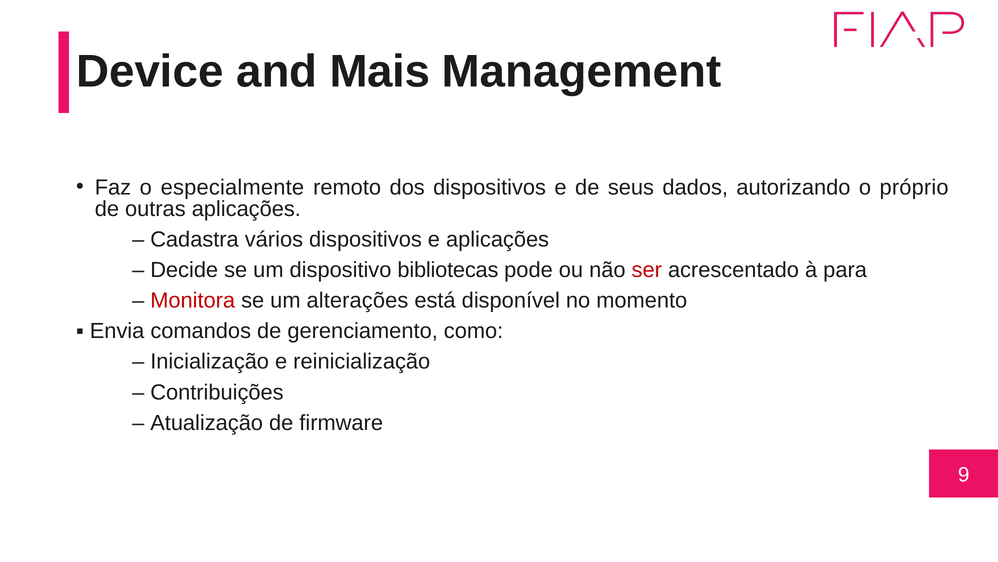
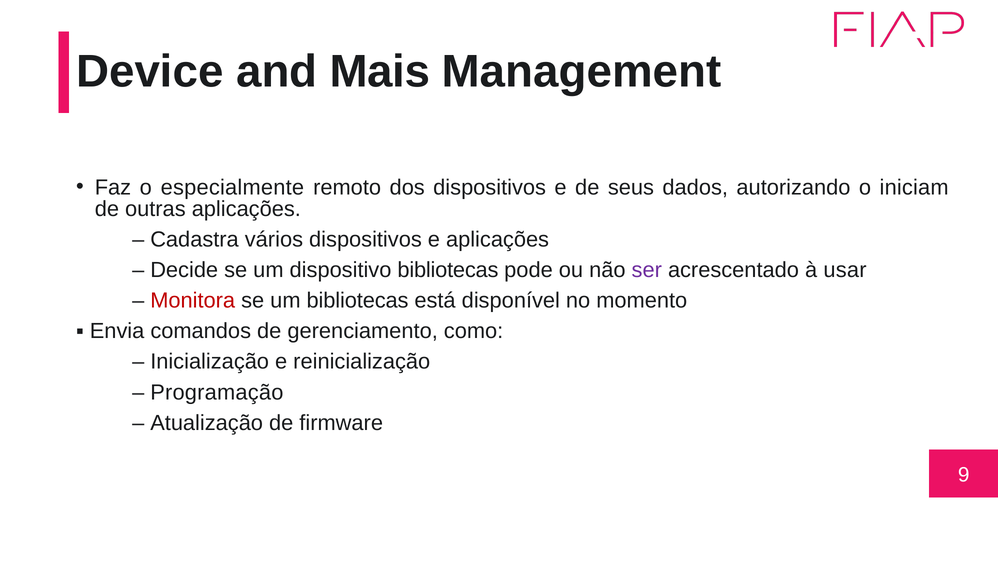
próprio: próprio -> iniciam (914, 187)
ser colour: red -> purple (647, 270)
para: para -> usar (845, 270)
um alterações: alterações -> bibliotecas (358, 300)
Contribuições: Contribuições -> Programação (217, 392)
